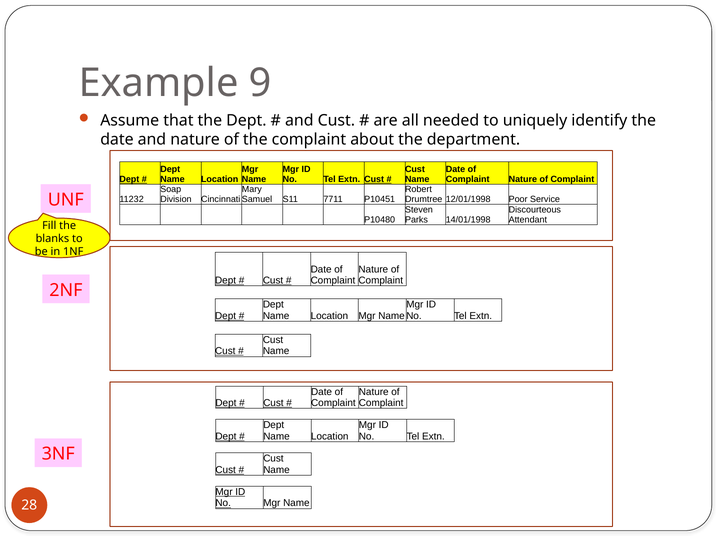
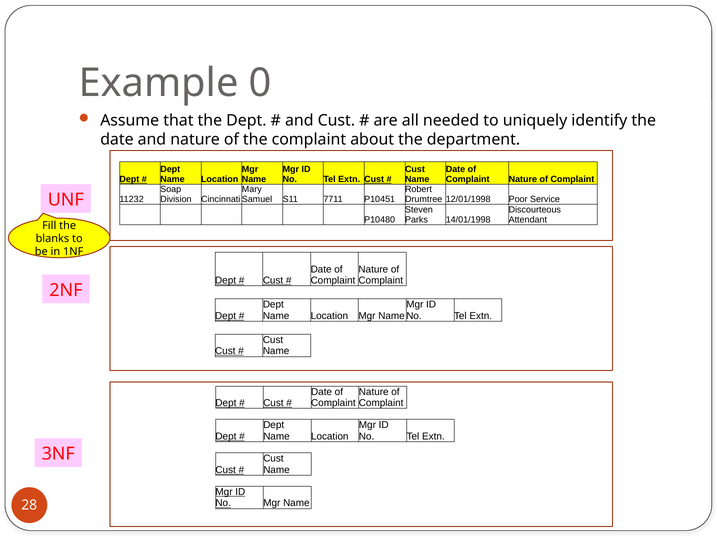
9: 9 -> 0 (260, 83)
